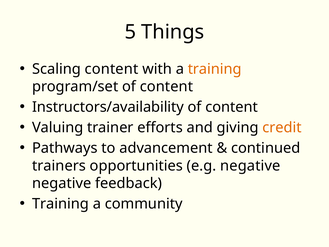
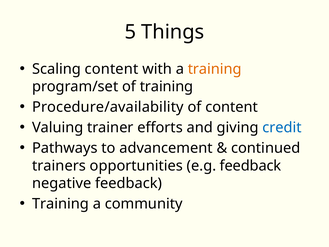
program/set of content: content -> training (167, 87)
Instructors/availability: Instructors/availability -> Procedure/availability (108, 107)
credit colour: orange -> blue (282, 128)
e.g negative: negative -> feedback (250, 166)
